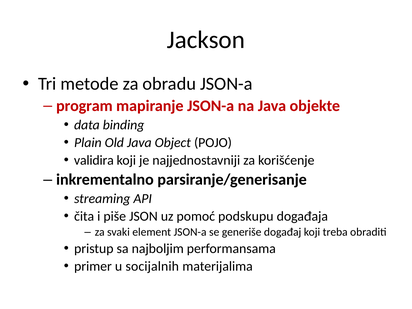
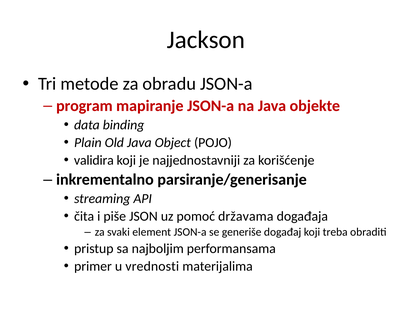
podskupu: podskupu -> državama (246, 216)
socijalnih: socijalnih -> vrednosti (152, 266)
